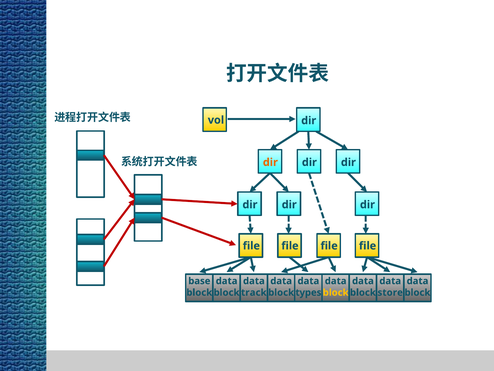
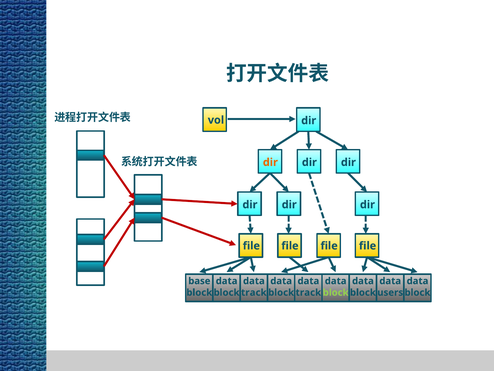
types: types -> track (308, 292)
block colour: yellow -> light green (336, 292)
store: store -> users (390, 292)
